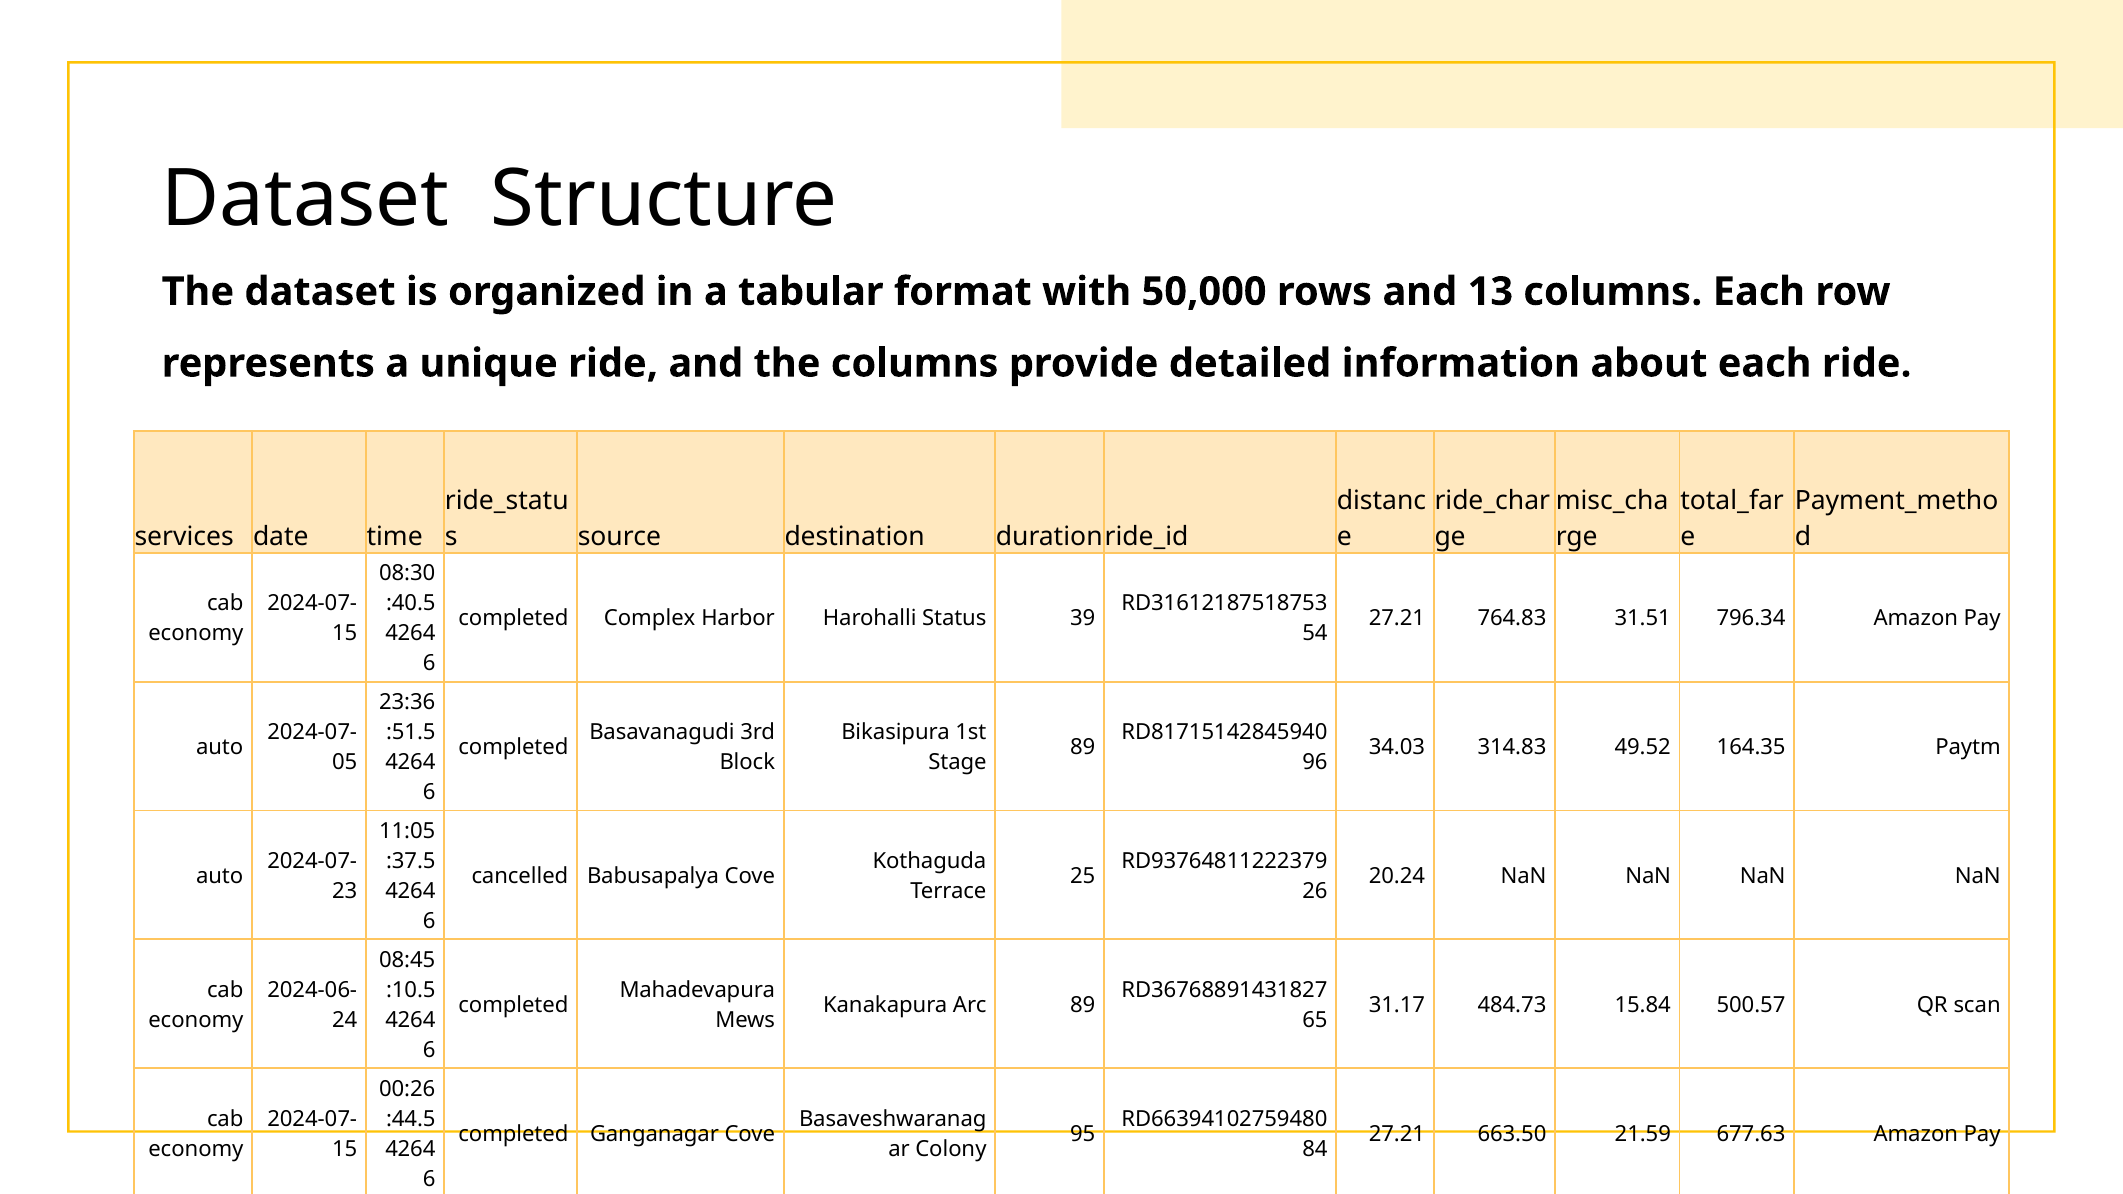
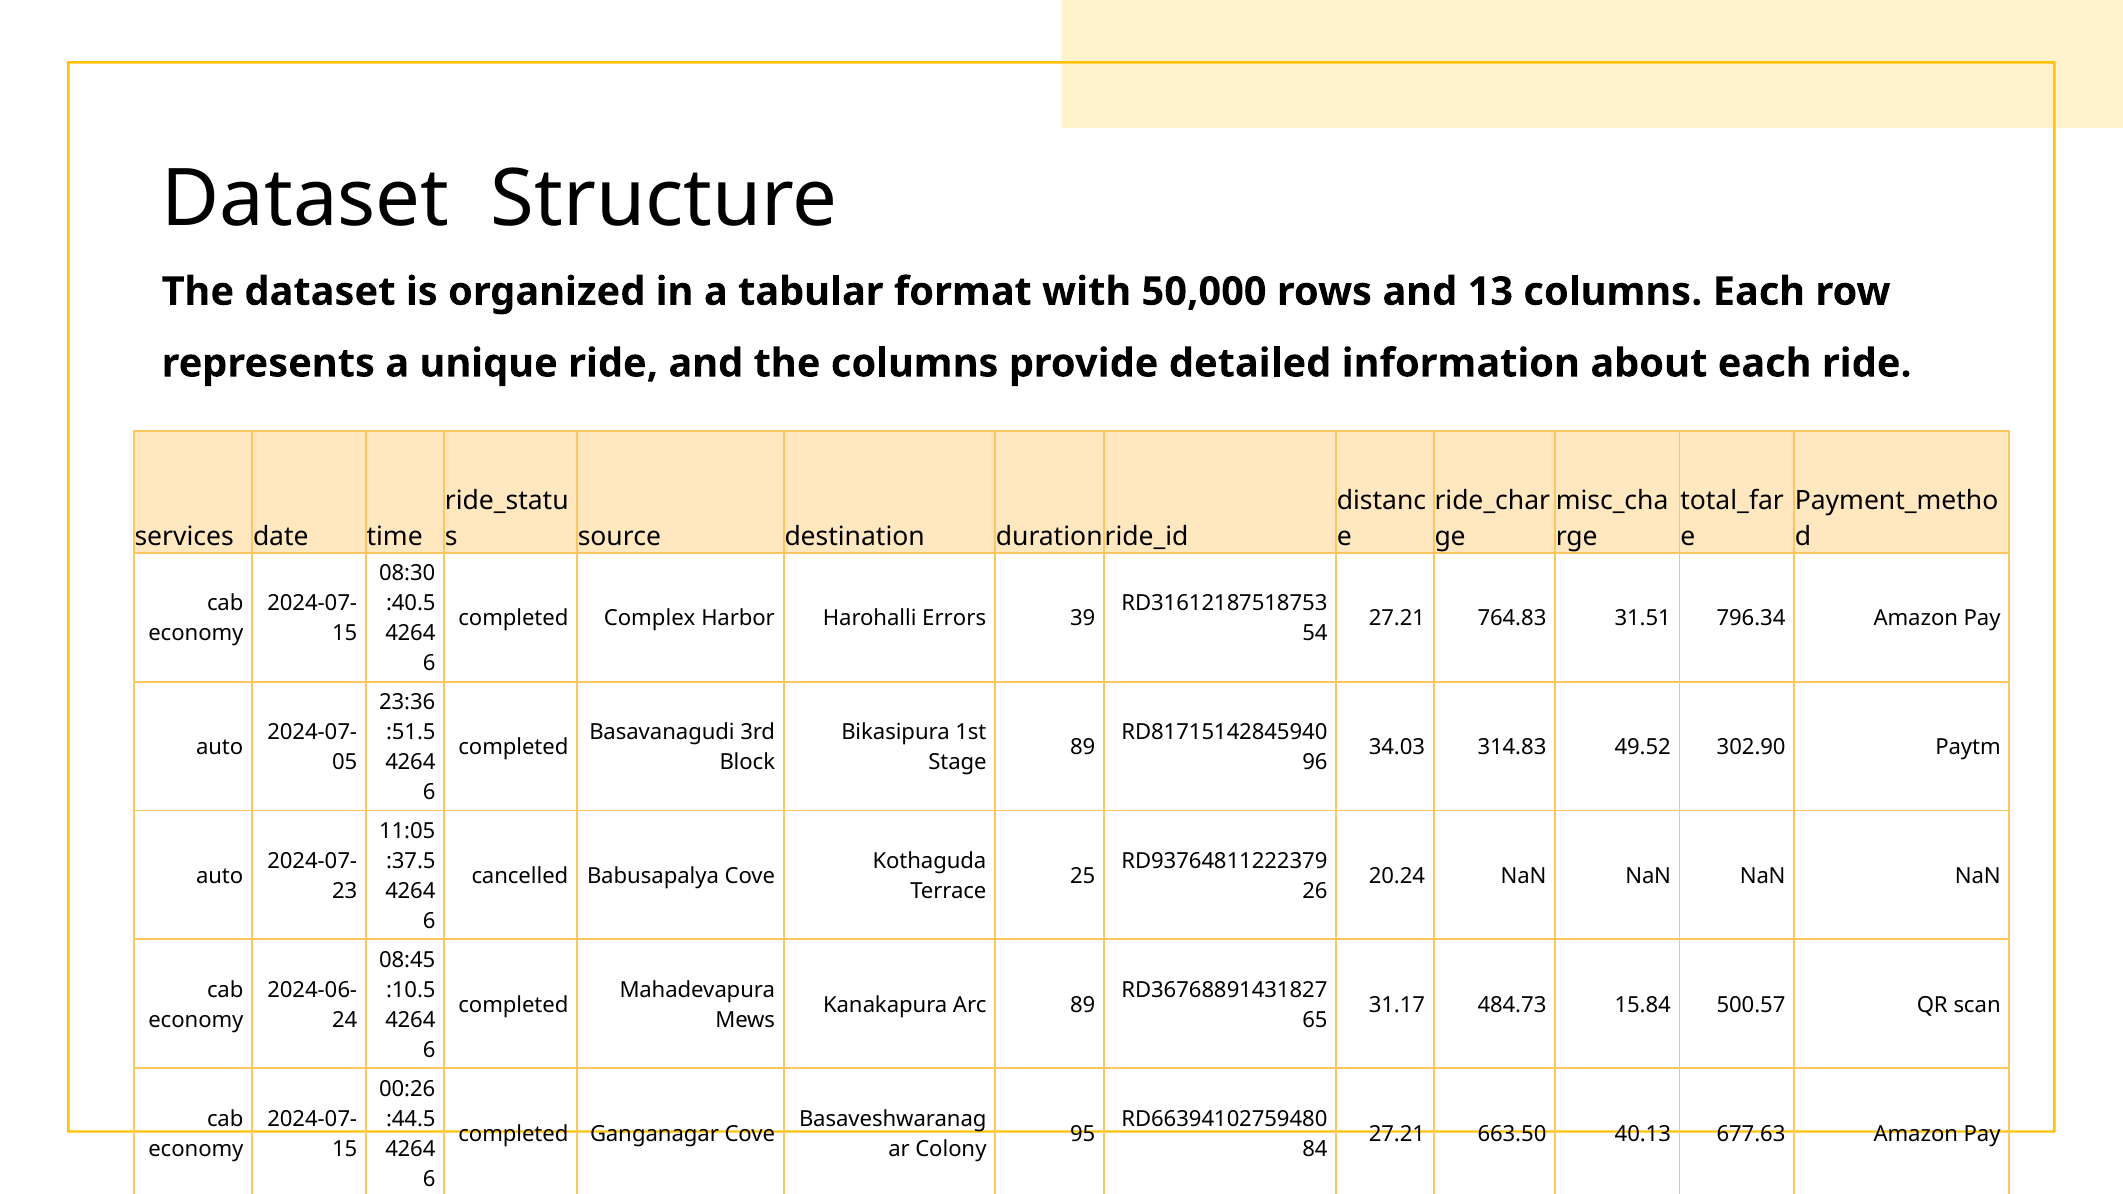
Status: Status -> Errors (954, 619)
164.35: 164.35 -> 302.90 (1751, 748)
21.59: 21.59 -> 40.13 (1643, 1134)
